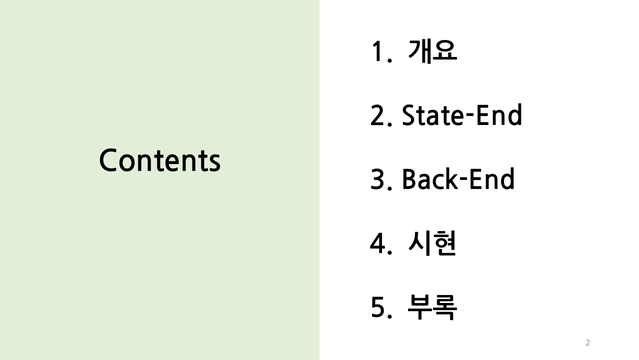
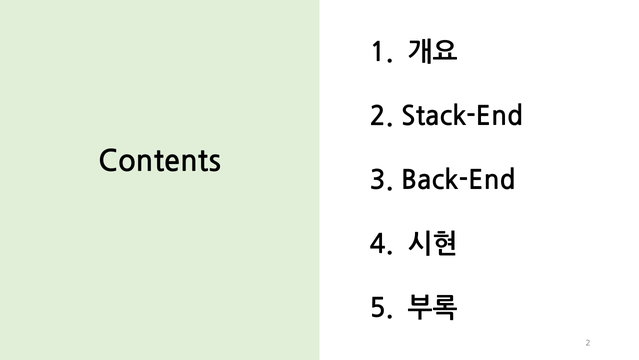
State-End: State-End -> Stack-End (462, 116)
